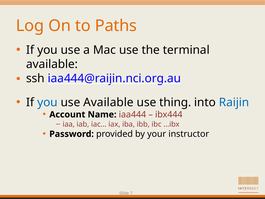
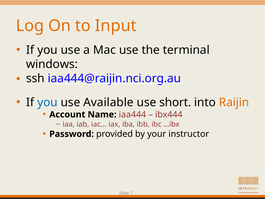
Paths: Paths -> Input (116, 26)
available: available -> windows (52, 64)
thing: thing -> short (175, 102)
Raijin colour: blue -> orange (234, 102)
